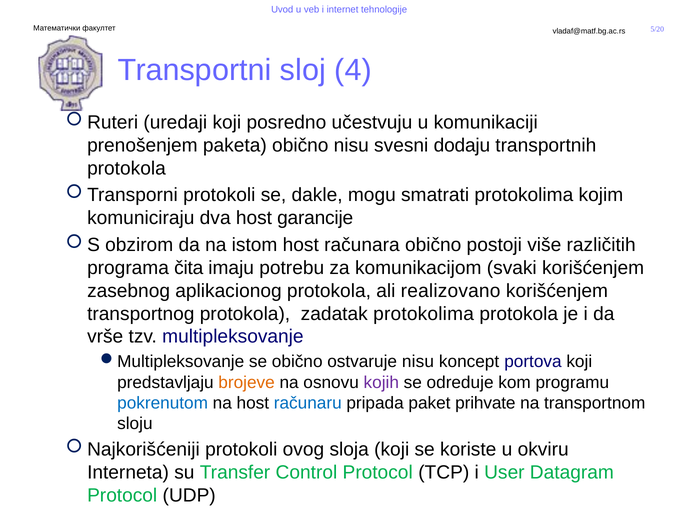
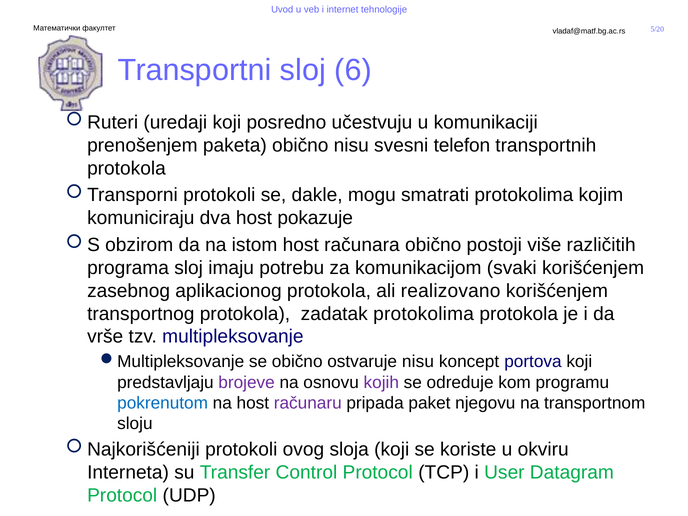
4: 4 -> 6 (353, 70)
dodaju: dodaju -> telefon (462, 145)
garancije: garancije -> pokazuje (315, 218)
programa čita: čita -> sloj (189, 268)
brojeve colour: orange -> purple (247, 382)
računaru colour: blue -> purple (308, 403)
prihvate: prihvate -> njegovu (485, 403)
